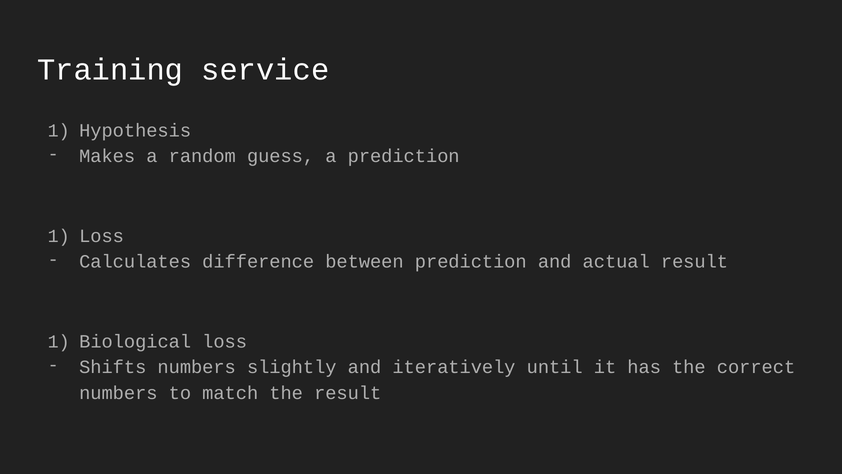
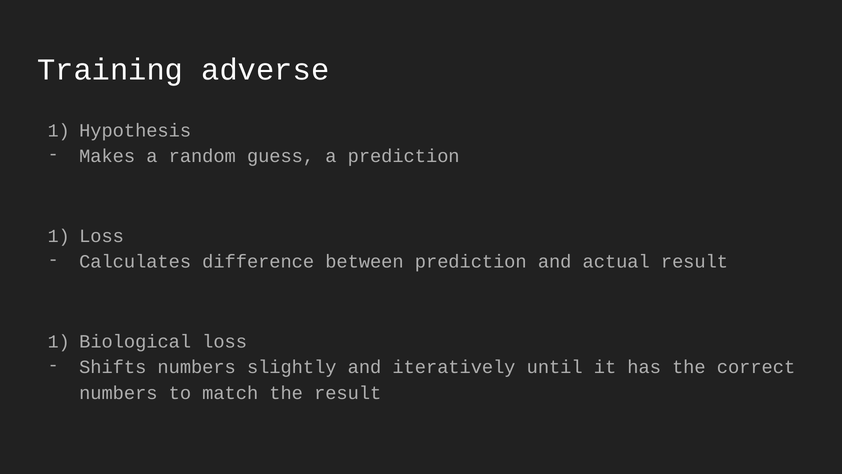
service: service -> adverse (265, 70)
